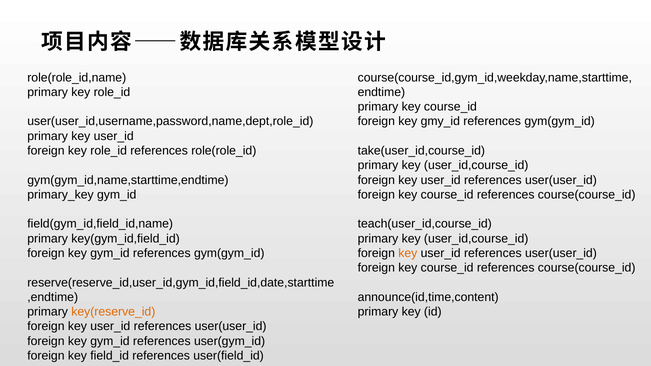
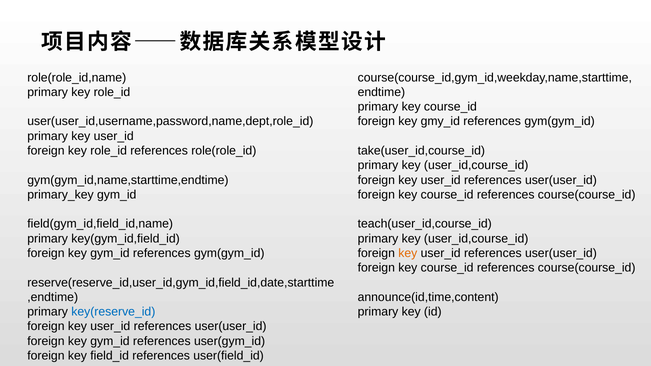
key(reserve_id colour: orange -> blue (113, 312)
